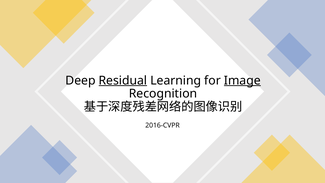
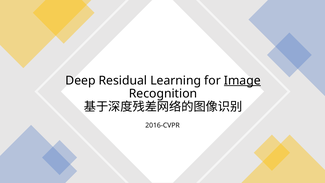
Residual underline: present -> none (123, 80)
